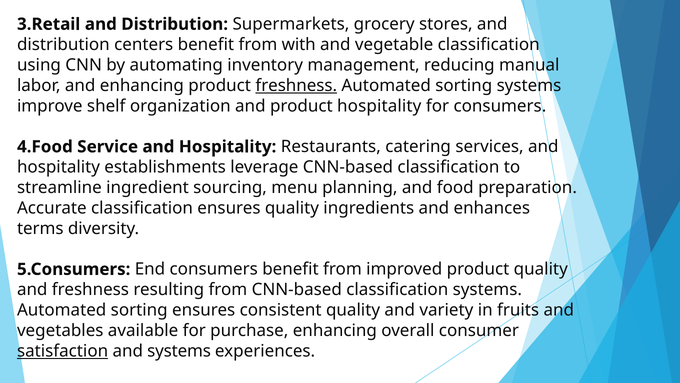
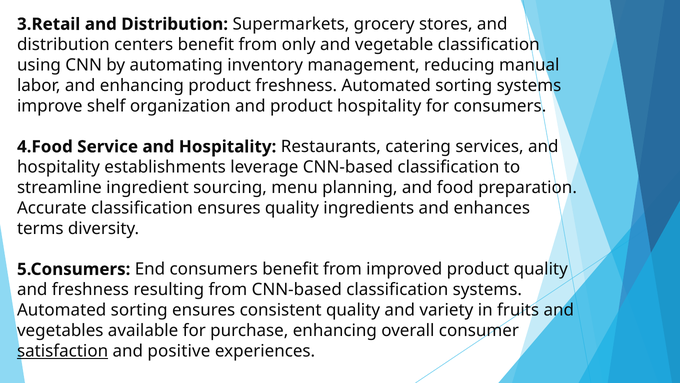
with: with -> only (299, 45)
freshness underline: present -> none (296, 85)
and systems: systems -> positive (179, 351)
